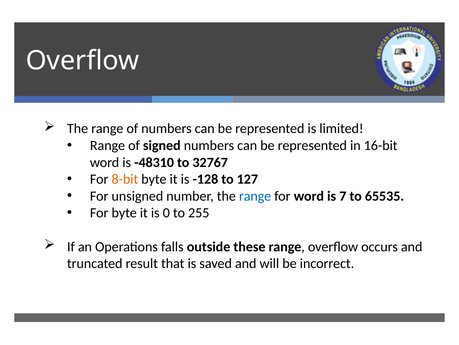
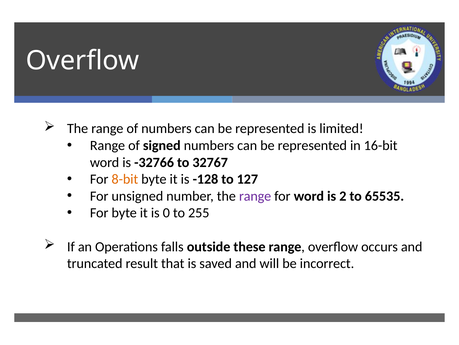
-48310: -48310 -> -32766 (154, 162)
range colour: blue -> purple (255, 196)
7: 7 -> 2 (343, 196)
